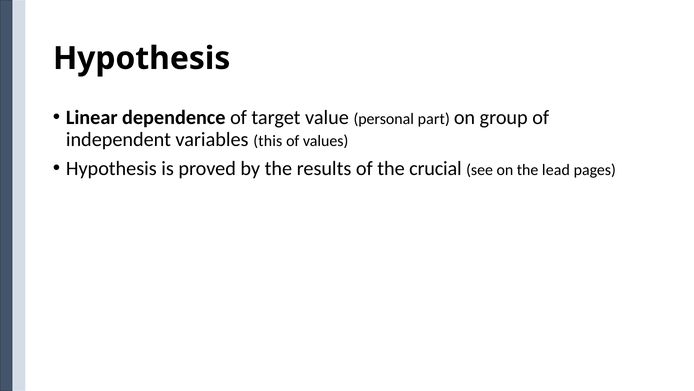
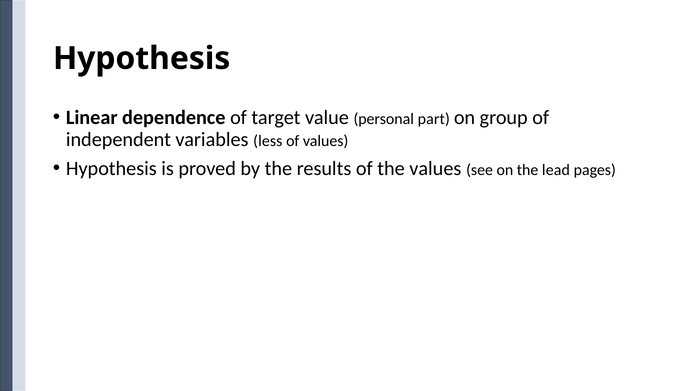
this: this -> less (268, 141)
the crucial: crucial -> values (435, 168)
